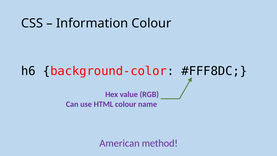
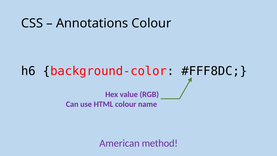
Information: Information -> Annotations (92, 23)
